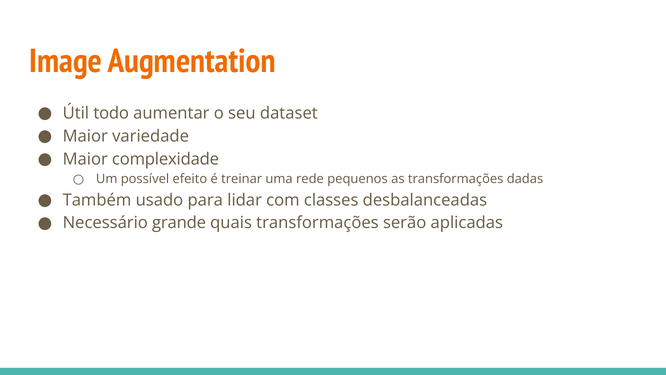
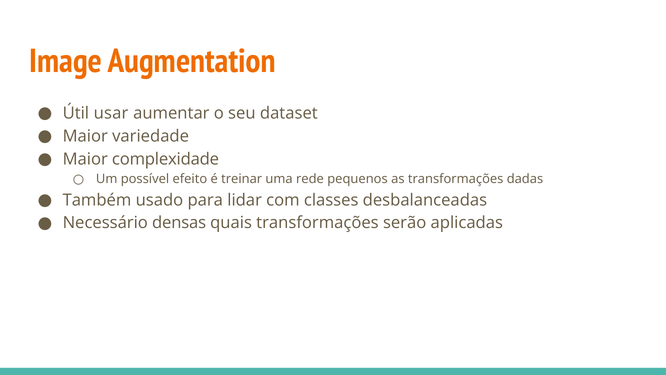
todo: todo -> usar (111, 113)
grande: grande -> densas (179, 223)
